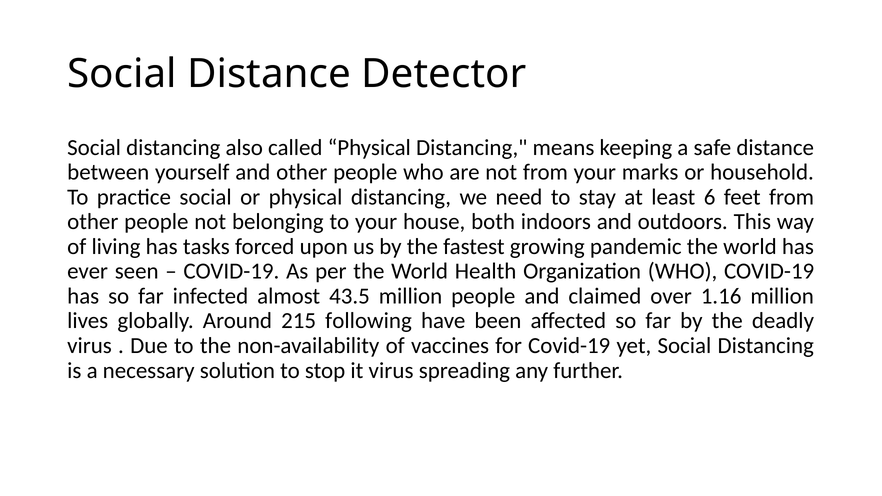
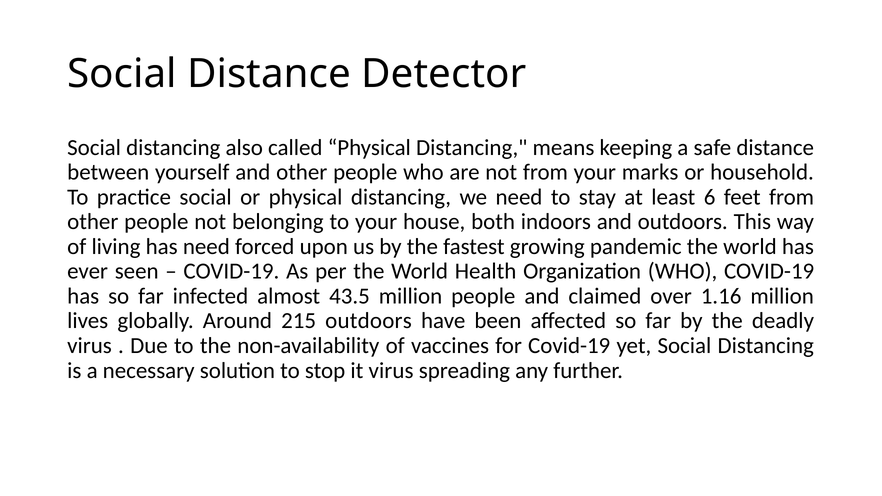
has tasks: tasks -> need (206, 247)
215 following: following -> outdoors (368, 321)
